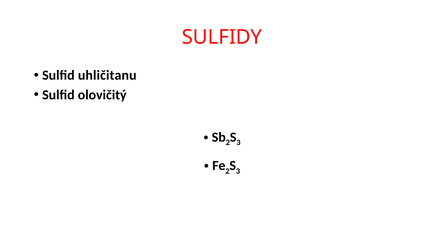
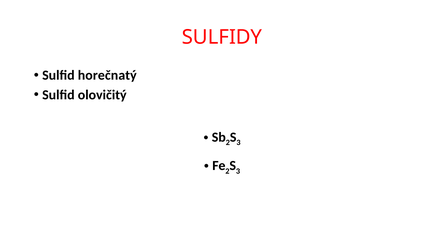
uhličitanu: uhličitanu -> horečnatý (107, 76)
